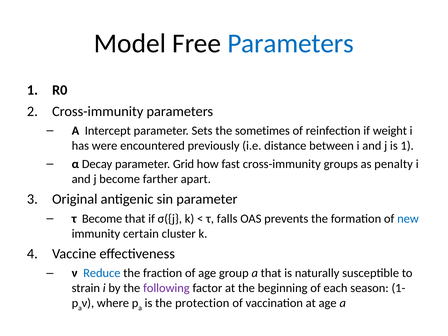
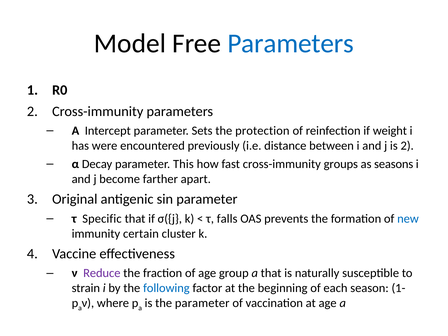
sometimes: sometimes -> protection (262, 131)
is 1: 1 -> 2 (407, 146)
Grid: Grid -> This (183, 164)
penalty: penalty -> seasons (394, 164)
τ Become: Become -> Specific (102, 219)
Reduce colour: blue -> purple (102, 273)
following colour: purple -> blue (166, 288)
the protection: protection -> parameter (202, 303)
